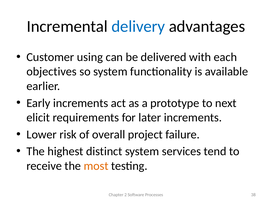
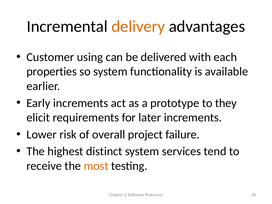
delivery colour: blue -> orange (138, 26)
objectives: objectives -> properties (52, 72)
next: next -> they (226, 103)
